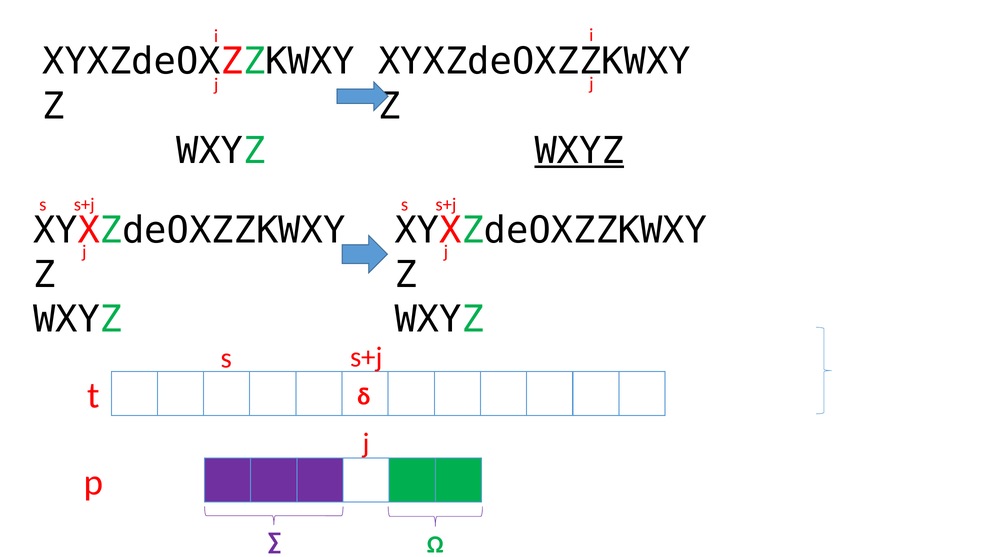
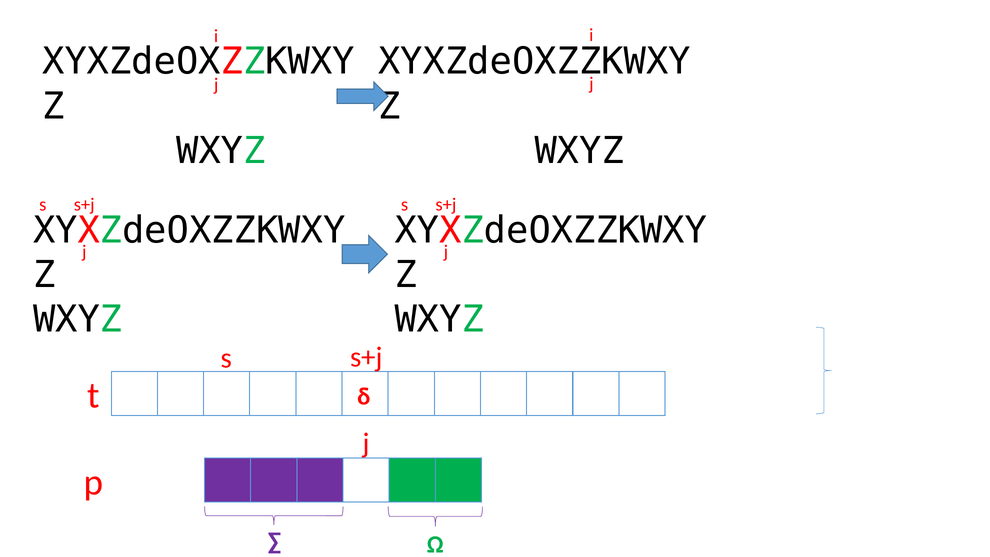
WXYZ underline: present -> none (579, 151)
